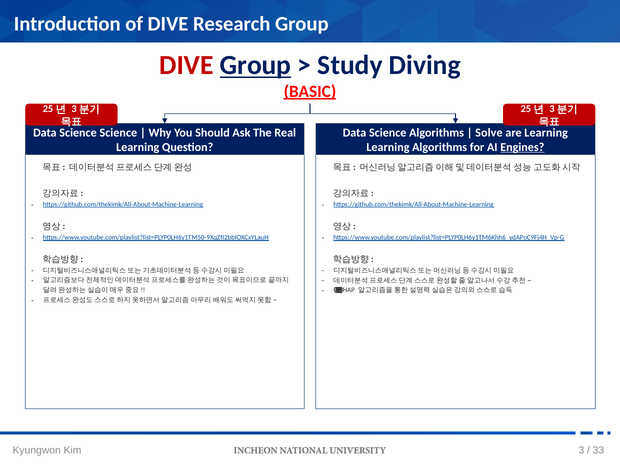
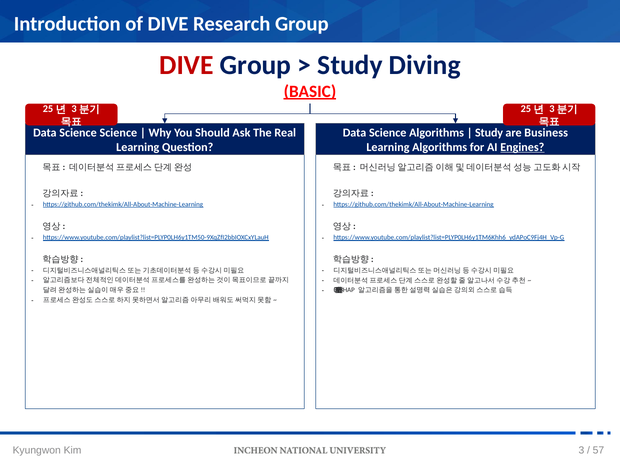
Group underline: present -> none (256, 65)
Solve: Solve -> Study (489, 133)
are Learning: Learning -> Business (546, 133)
33: 33 -> 57 (598, 450)
